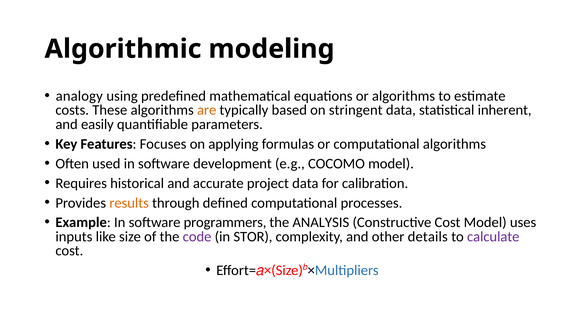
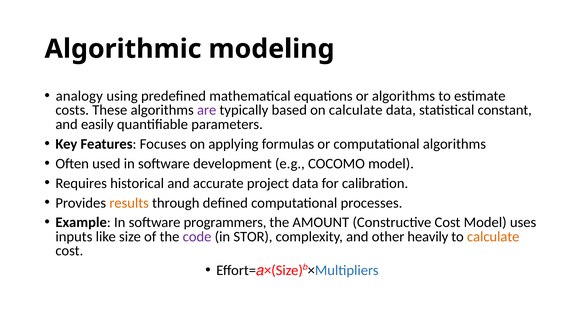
are colour: orange -> purple (207, 110)
on stringent: stringent -> calculate (356, 110)
inherent: inherent -> constant (505, 110)
ANALYSIS: ANALYSIS -> AMOUNT (321, 223)
details: details -> heavily (428, 237)
calculate colour: purple -> orange (493, 237)
